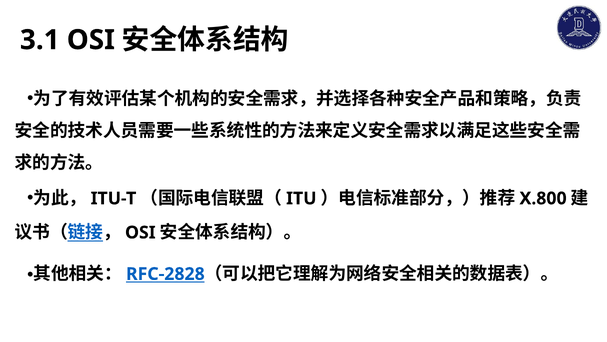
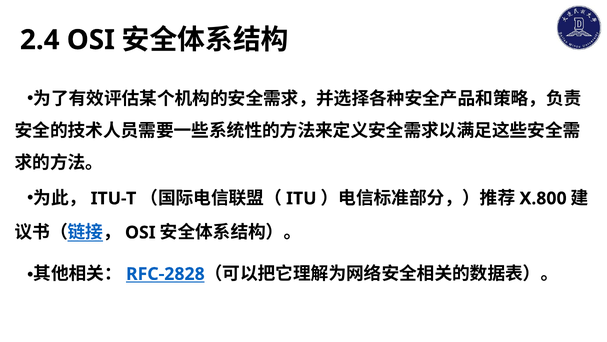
3.1: 3.1 -> 2.4 (40, 40)
